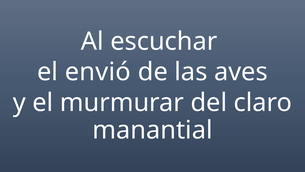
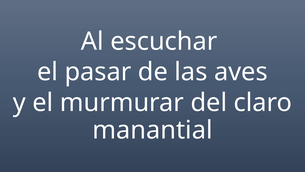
envió: envió -> pasar (98, 72)
